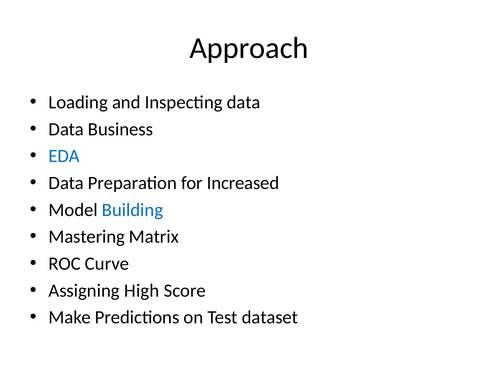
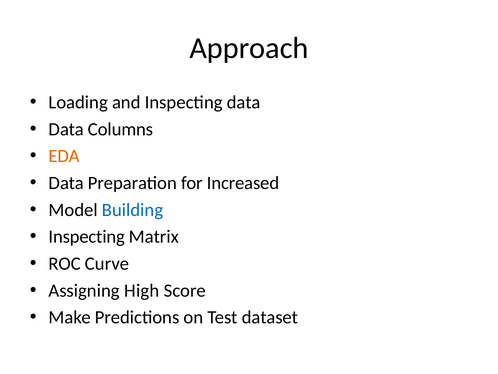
Business: Business -> Columns (121, 129)
EDA colour: blue -> orange (64, 156)
Mastering: Mastering -> Inspecting (87, 236)
